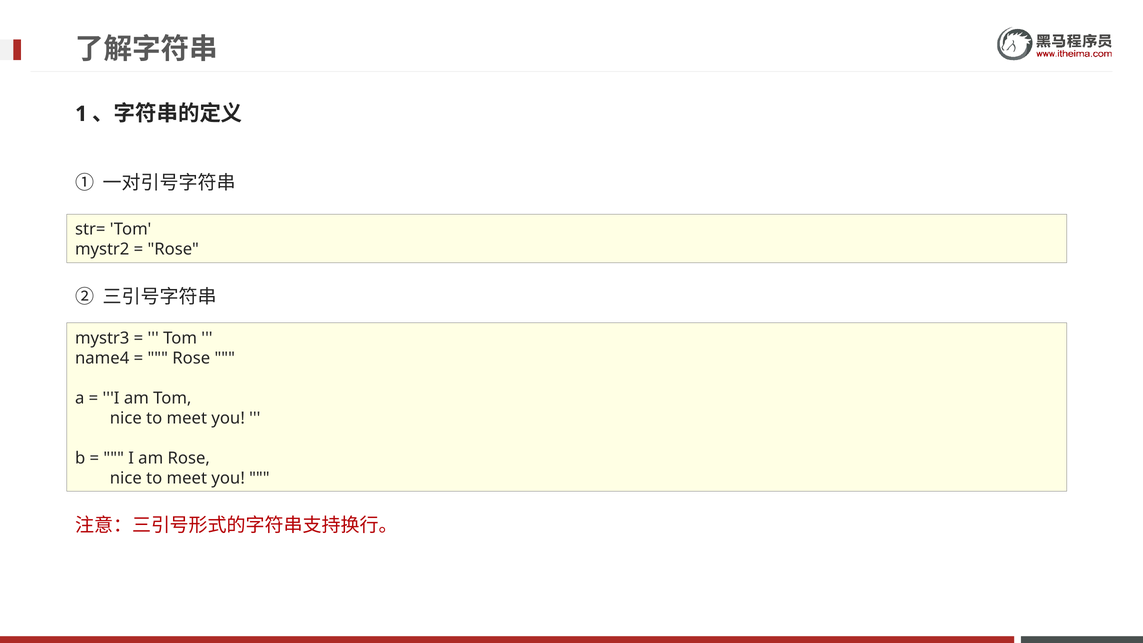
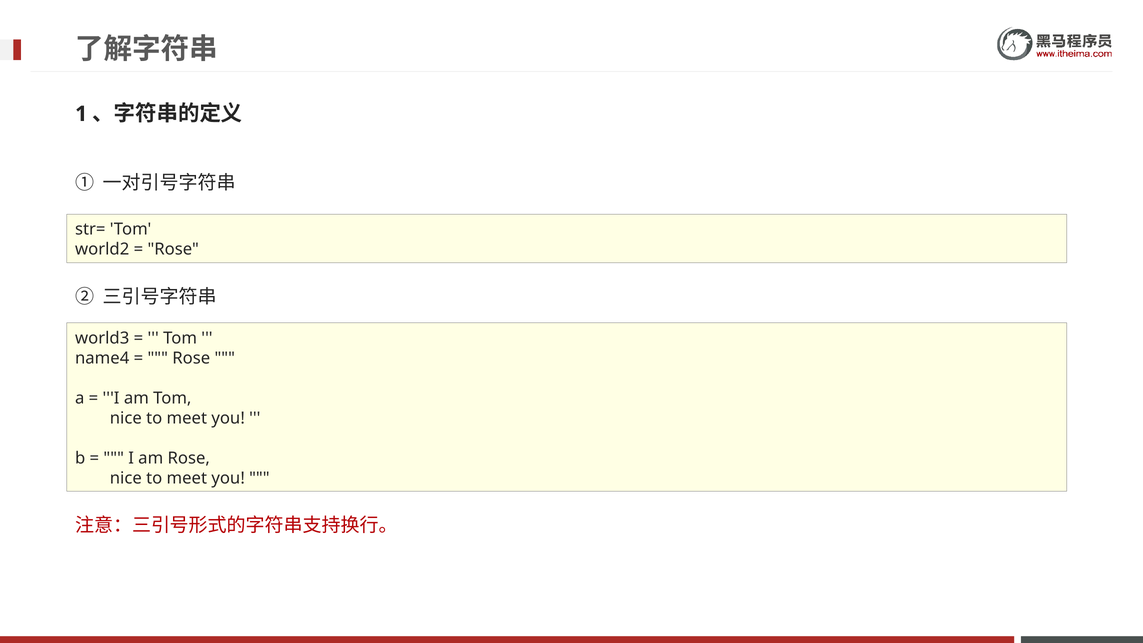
mystr2: mystr2 -> world2 (102, 249)
mystr3: mystr3 -> world3 (102, 338)
